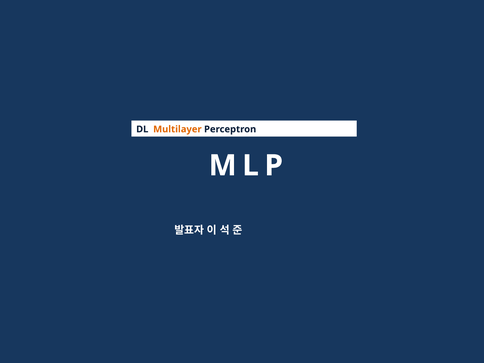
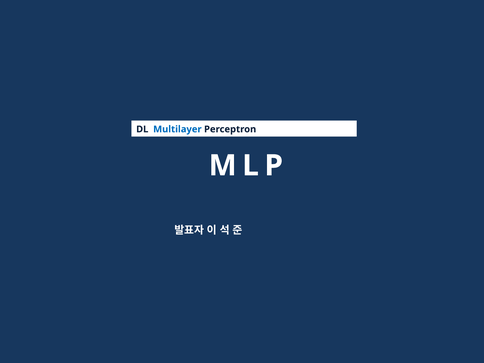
Multilayer colour: orange -> blue (177, 129)
